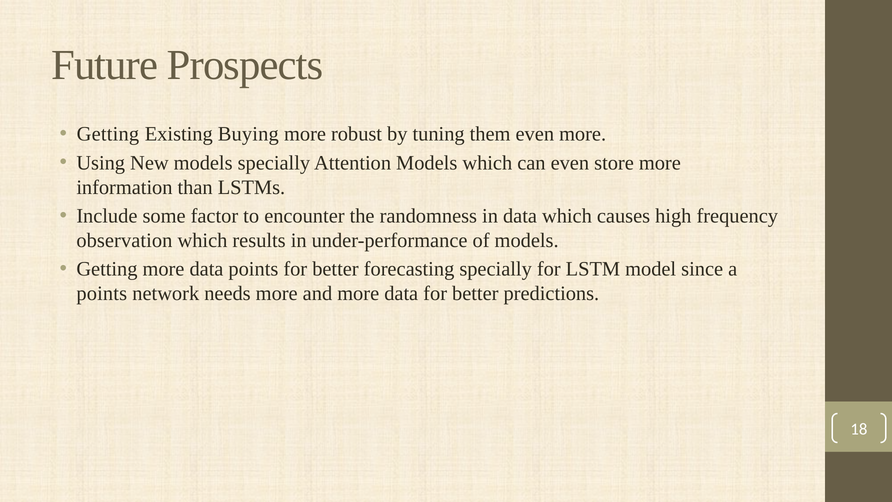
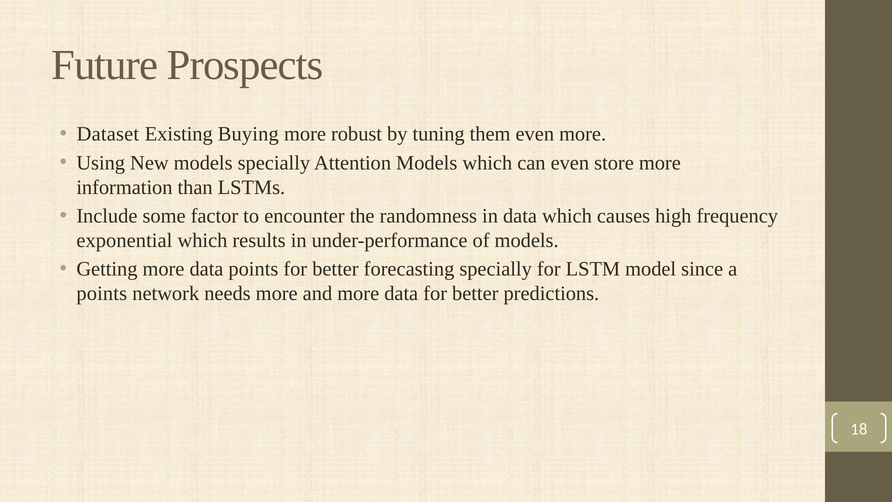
Getting: Getting -> Dataset (108, 134)
observation: observation -> exponential (124, 240)
